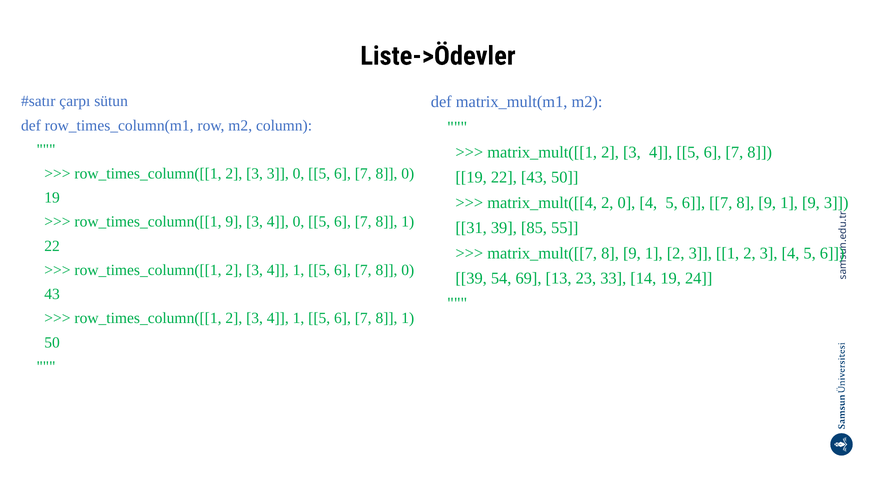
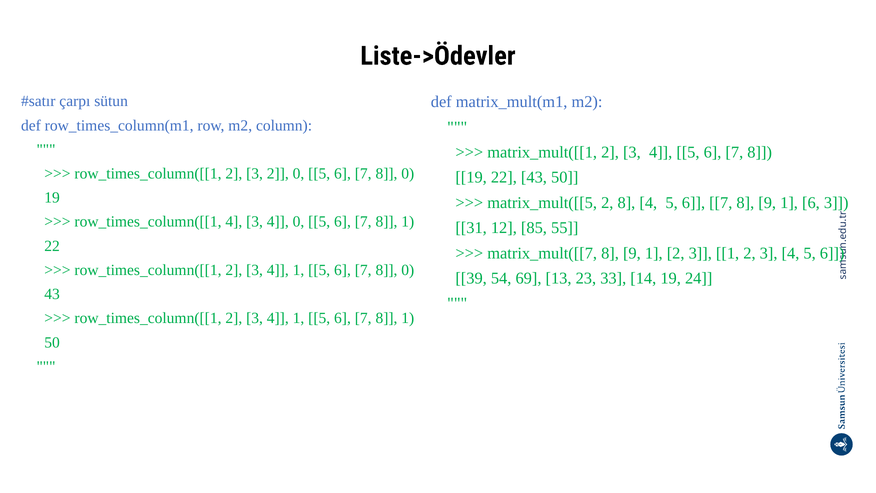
3 3: 3 -> 2 (278, 174)
matrix_mult([[4: matrix_mult([[4 -> matrix_mult([[5 (542, 203)
2 0: 0 -> 8 (626, 203)
1 9: 9 -> 6 (811, 203)
row_times_column([[1 9: 9 -> 4 (234, 222)
31 39: 39 -> 12 (504, 228)
